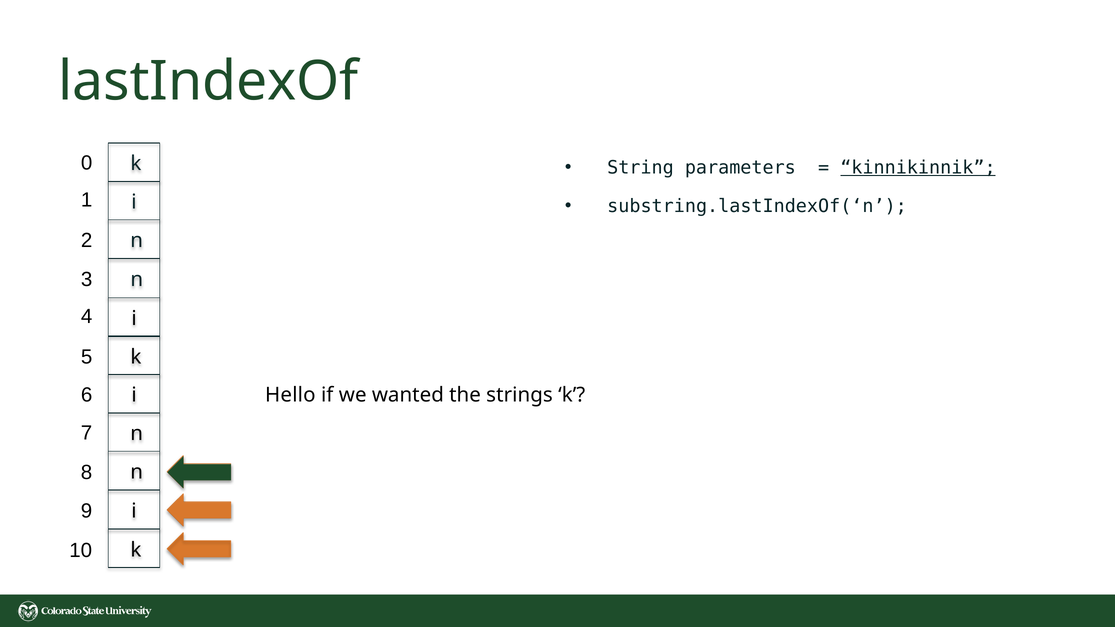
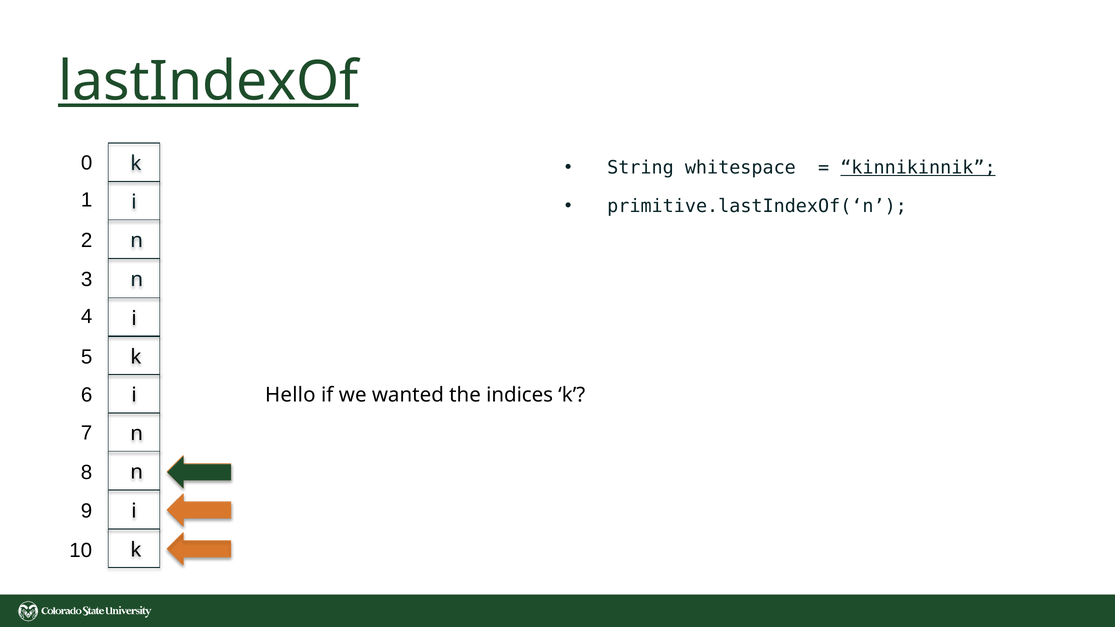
lastIndexOf underline: none -> present (208, 81)
parameters: parameters -> whitespace (740, 168)
substring.lastIndexOf(‘n: substring.lastIndexOf(‘n -> primitive.lastIndexOf(‘n (757, 206)
strings: strings -> indices (520, 395)
